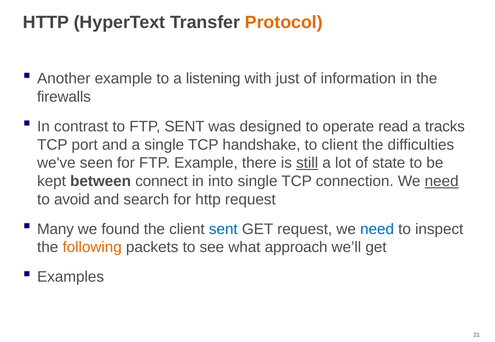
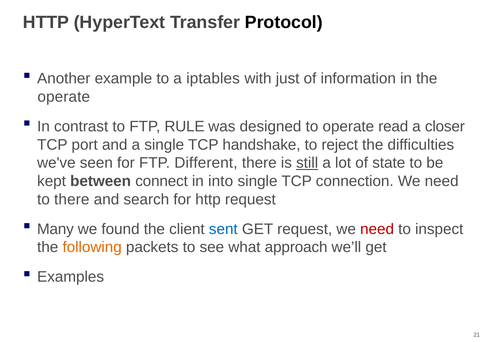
Protocol colour: orange -> black (284, 22)
listening: listening -> iptables (213, 79)
firewalls: firewalls -> operate (64, 97)
FTP SENT: SENT -> RULE (185, 127)
tracks: tracks -> closer (445, 127)
to client: client -> reject (340, 145)
FTP Example: Example -> Different (206, 163)
need underline: present -> none (442, 182)
to avoid: avoid -> there (72, 200)
need colour: blue -> red (377, 230)
